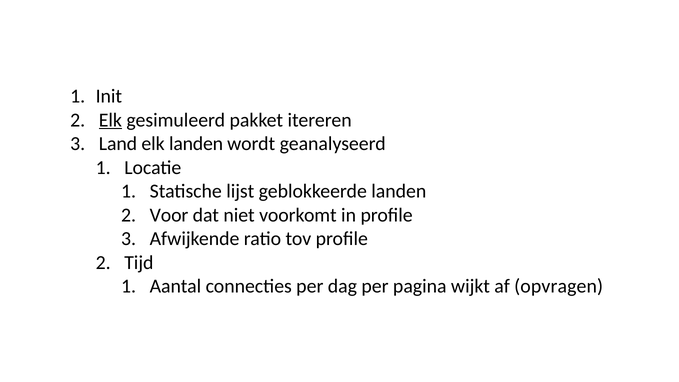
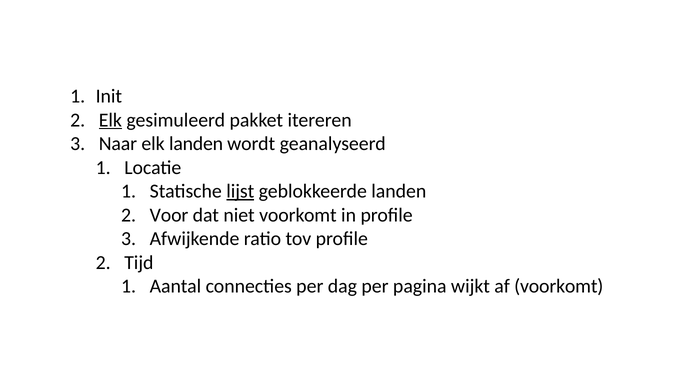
Land: Land -> Naar (118, 144)
lijst underline: none -> present (240, 191)
af opvragen: opvragen -> voorkomt (559, 286)
